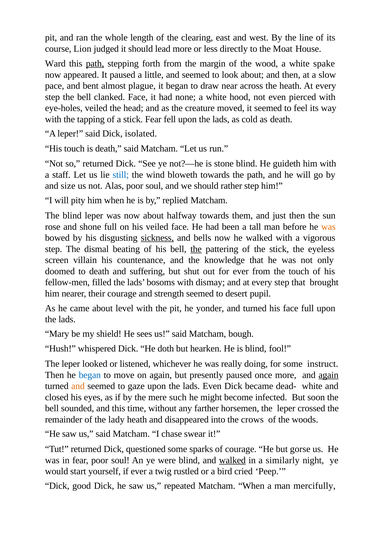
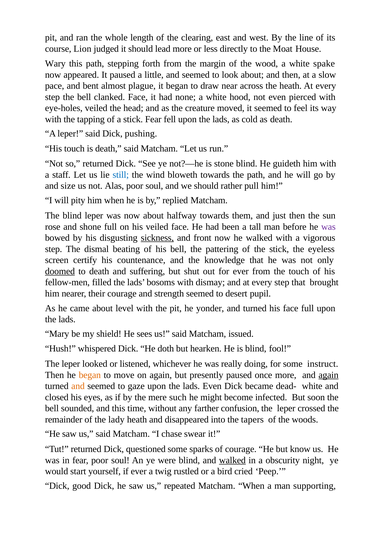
Ward: Ward -> Wary (55, 64)
path underline: present -> none (95, 64)
isolated: isolated -> pushing (141, 134)
rather step: step -> pull (252, 186)
was colour: orange -> purple (328, 227)
bells: bells -> front (202, 238)
the underline: present -> none (196, 249)
villain: villain -> certify (85, 260)
doomed underline: none -> present (60, 271)
bough: bough -> issued (241, 334)
began colour: blue -> orange (90, 375)
horsemen: horsemen -> confusion (240, 408)
crows: crows -> tapers (252, 419)
gorse: gorse -> know (300, 449)
similarly: similarly -> obscurity (283, 460)
mercifully: mercifully -> supporting (315, 486)
